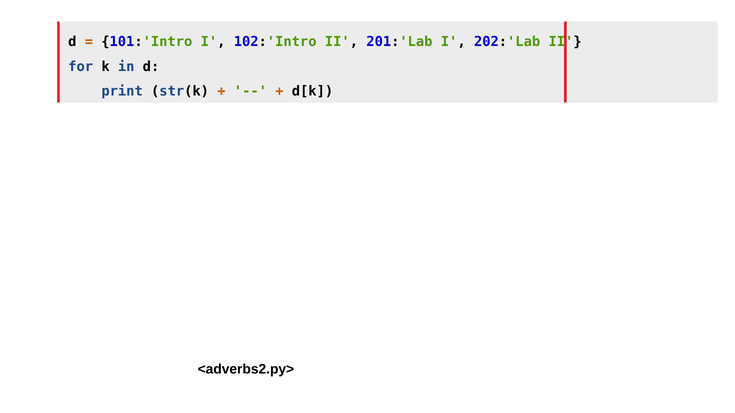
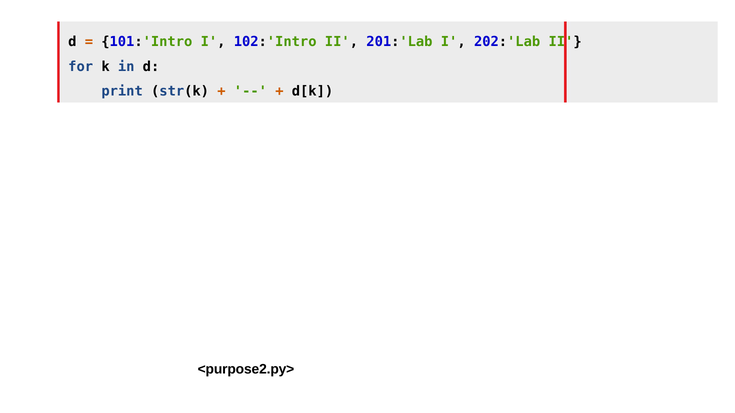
<adverbs2.py>: <adverbs2.py> -> <purpose2.py> (246, 370)
